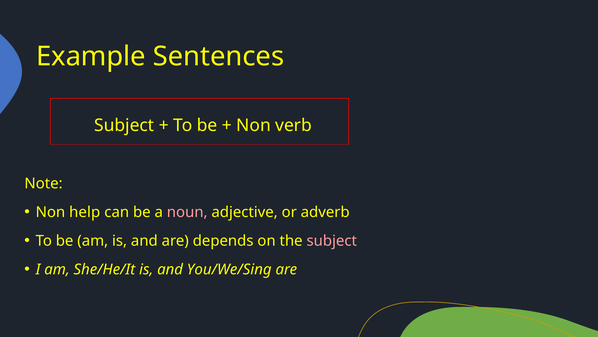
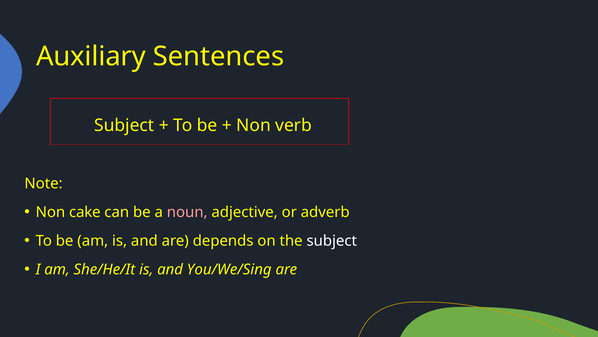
Example: Example -> Auxiliary (91, 56)
help: help -> cake (85, 212)
subject colour: pink -> white (332, 241)
